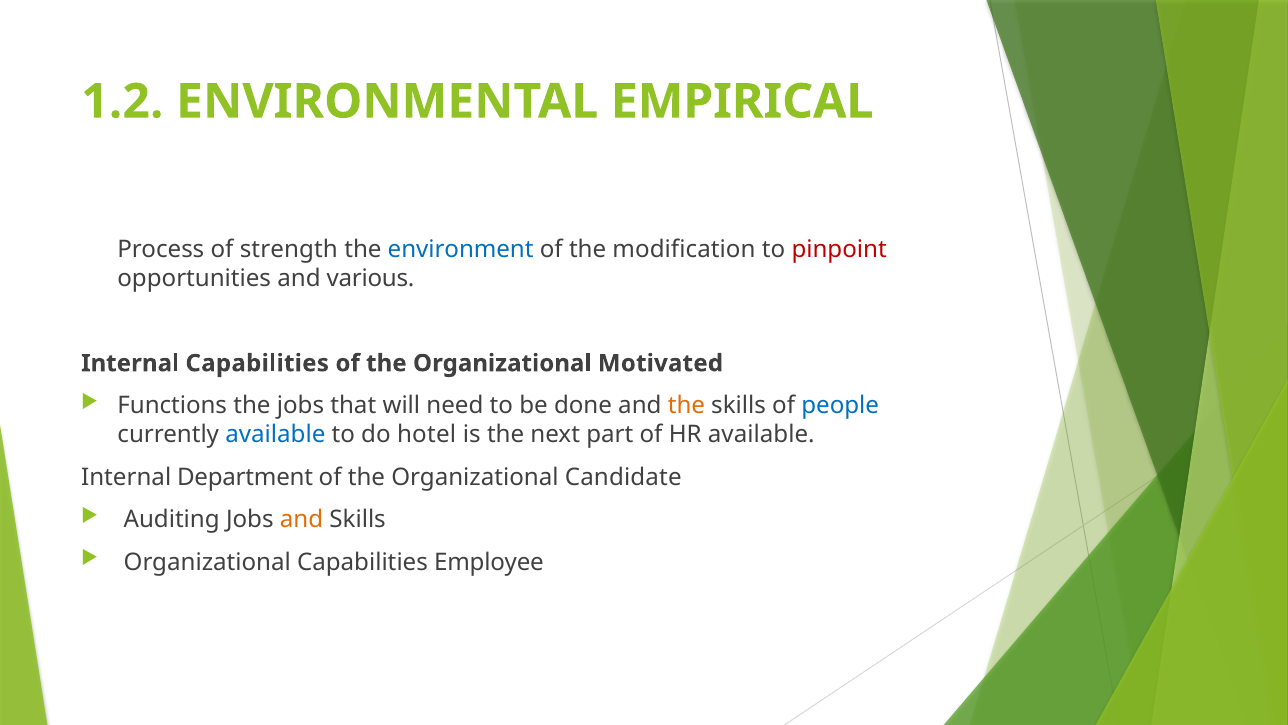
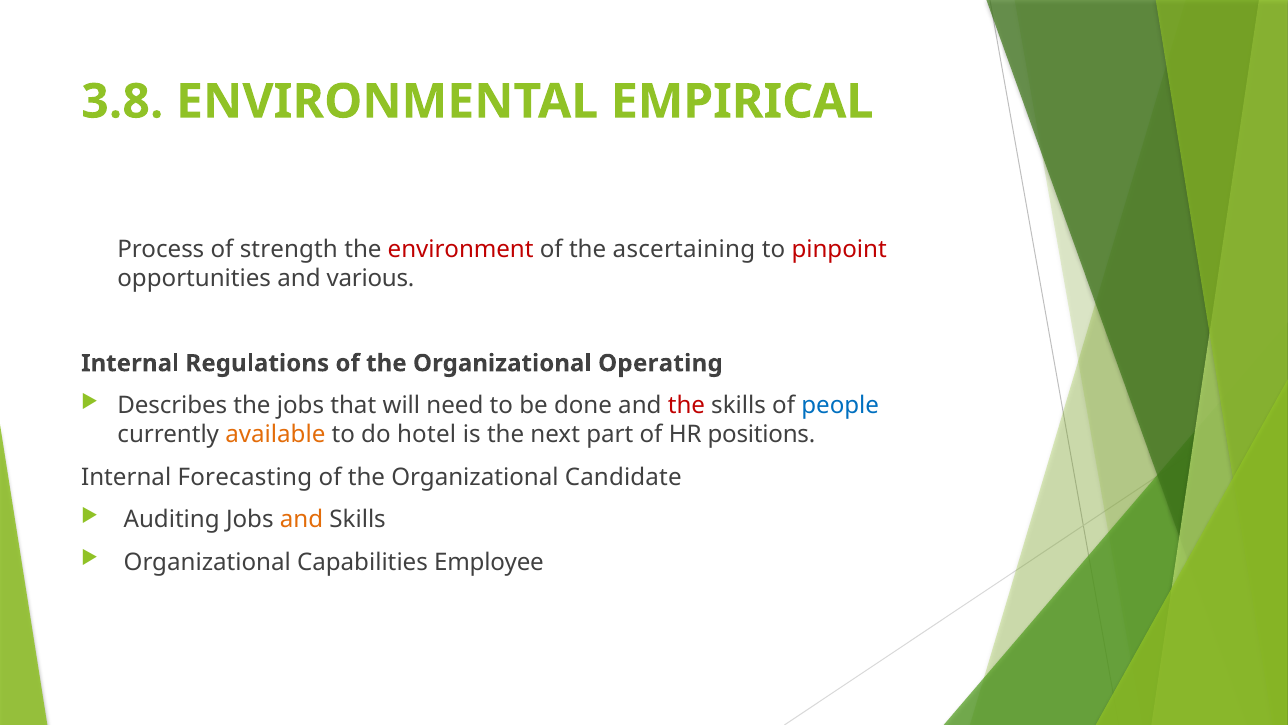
1.2: 1.2 -> 3.8 (122, 102)
environment colour: blue -> red (461, 249)
modification: modification -> ascertaining (684, 249)
Internal Capabilities: Capabilities -> Regulations (257, 363)
Motivated: Motivated -> Operating (660, 363)
Functions: Functions -> Describes (172, 405)
the colour: orange -> red (686, 405)
available colour: blue -> orange (275, 434)
HR available: available -> positions (761, 434)
Department: Department -> Forecasting (245, 477)
